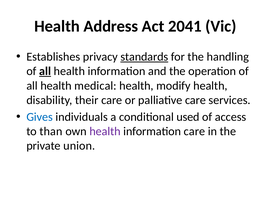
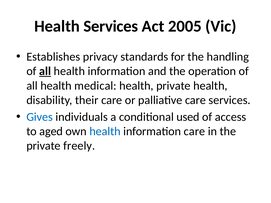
Health Address: Address -> Services (111, 26)
2041: 2041 -> 2005 (185, 26)
standards underline: present -> none (144, 57)
health modify: modify -> private (173, 86)
than: than -> aged (51, 132)
health colour: purple -> blue (105, 132)
union: union -> freely (79, 146)
